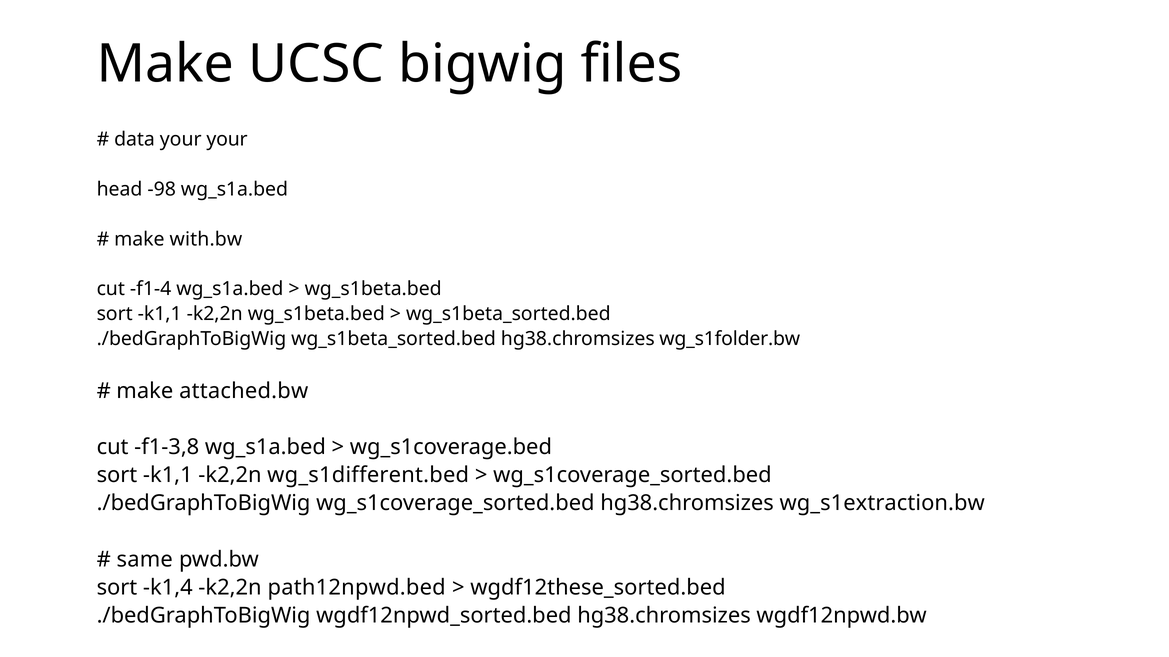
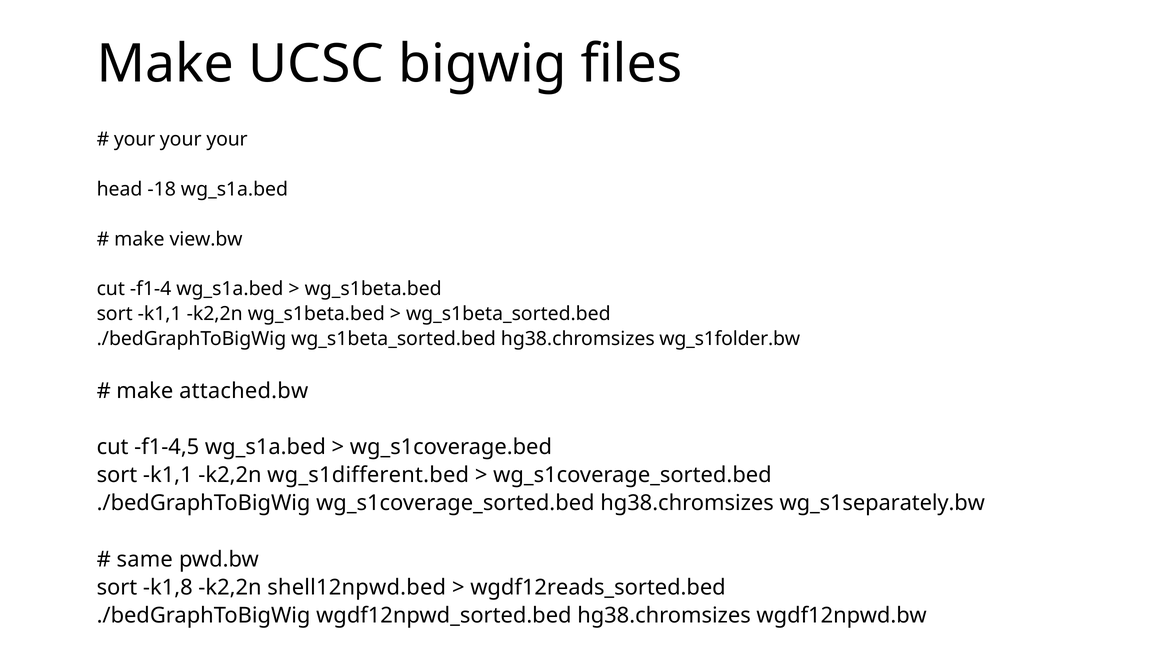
data: data -> your (135, 139)
-98: -98 -> -18 (162, 189)
with.bw: with.bw -> view.bw (206, 239)
f1-3,8: f1-3,8 -> f1-4,5 (167, 447)
wg_s1extraction.bw: wg_s1extraction.bw -> wg_s1separately.bw (882, 504)
k1,4: k1,4 -> k1,8 (168, 588)
path12npwd.bed: path12npwd.bed -> shell12npwd.bed (357, 588)
wgdf12these_sorted.bed: wgdf12these_sorted.bed -> wgdf12reads_sorted.bed (598, 588)
